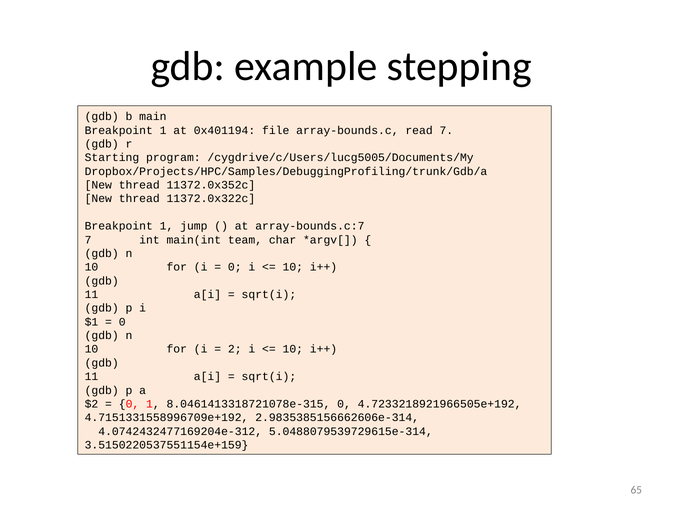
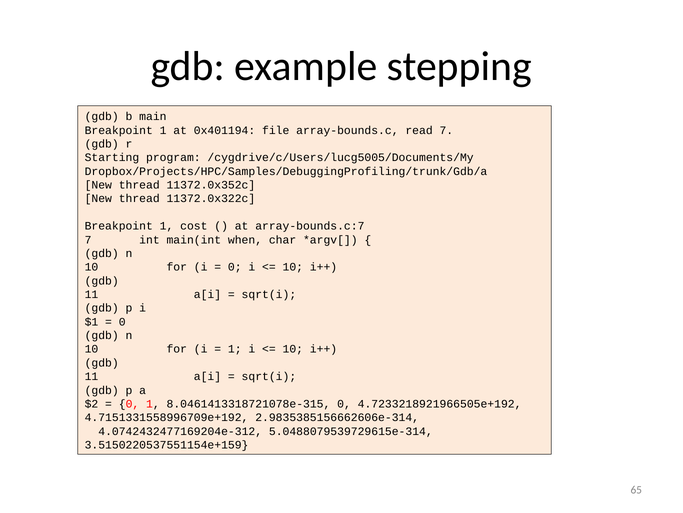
jump: jump -> cost (194, 226)
team: team -> when (245, 239)
2: 2 -> 1 (235, 349)
